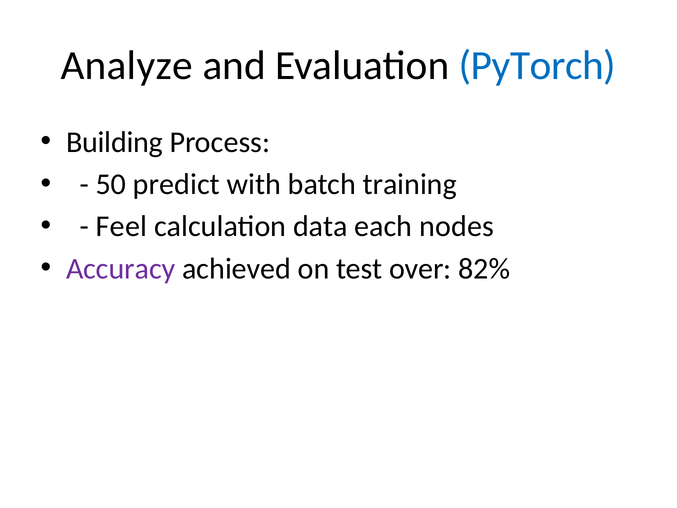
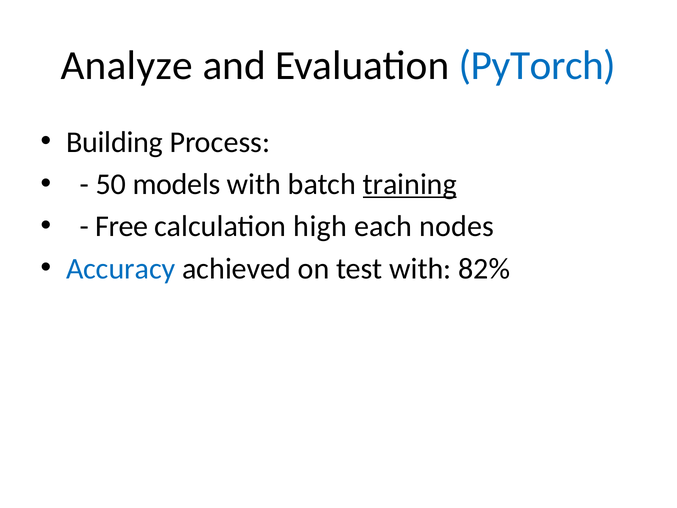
predict: predict -> models (177, 184)
training underline: none -> present (410, 184)
Feel: Feel -> Free (122, 226)
data: data -> high (320, 226)
Accuracy colour: purple -> blue (121, 268)
test over: over -> with (420, 268)
